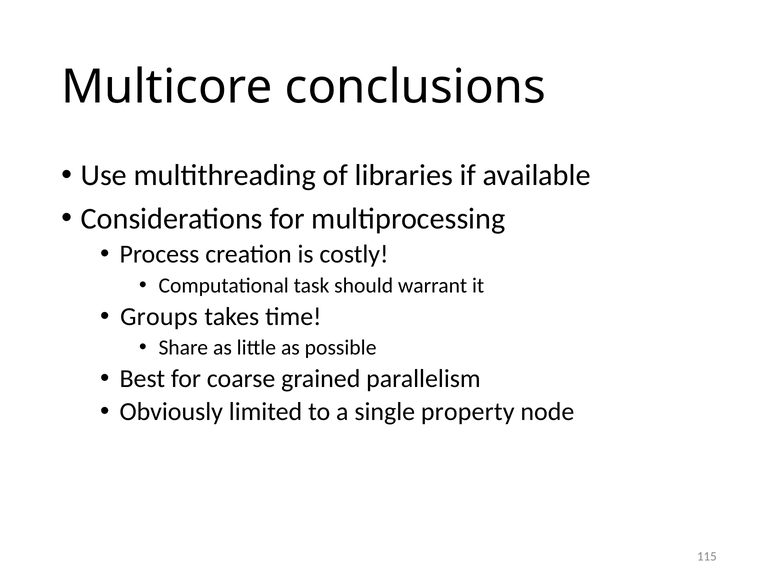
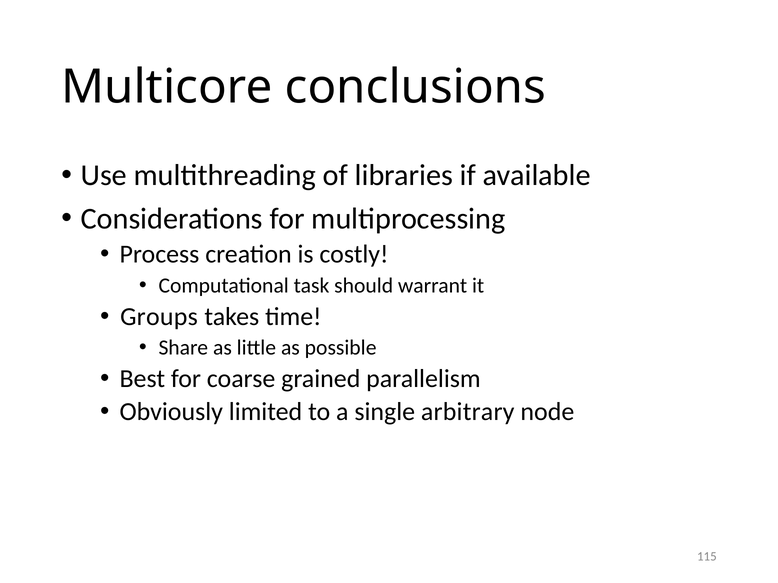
property: property -> arbitrary (468, 412)
